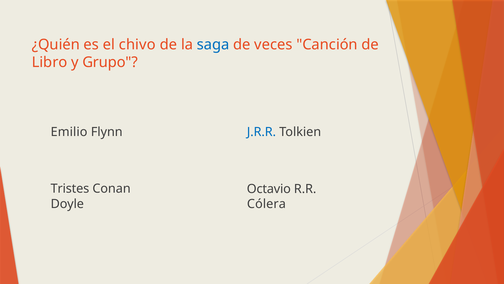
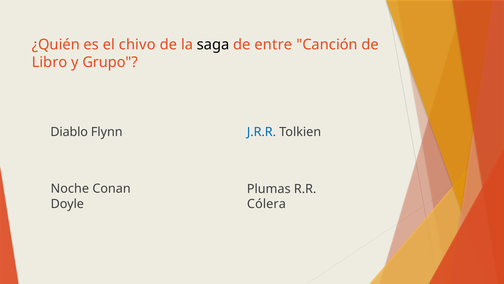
saga colour: blue -> black (213, 45)
veces: veces -> entre (273, 45)
Emilio: Emilio -> Diablo (69, 132)
Tristes: Tristes -> Noche (70, 188)
Octavio: Octavio -> Plumas (269, 189)
